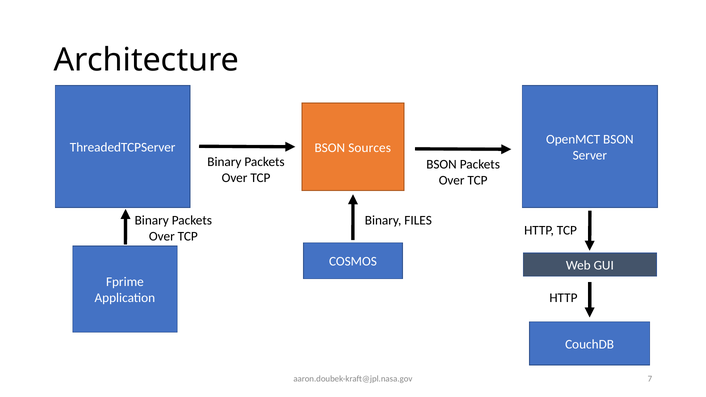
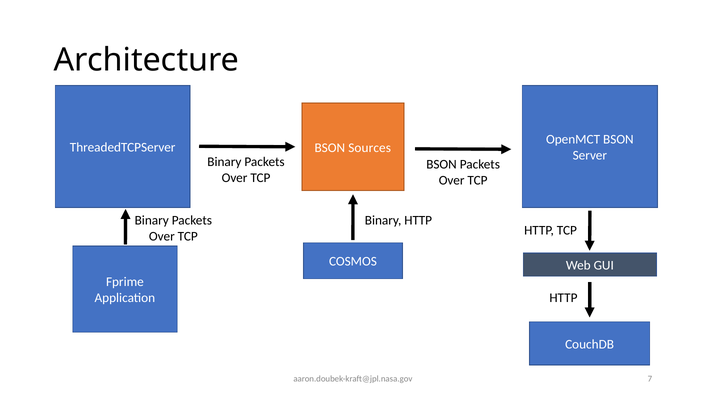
Binary FILES: FILES -> HTTP (418, 221)
